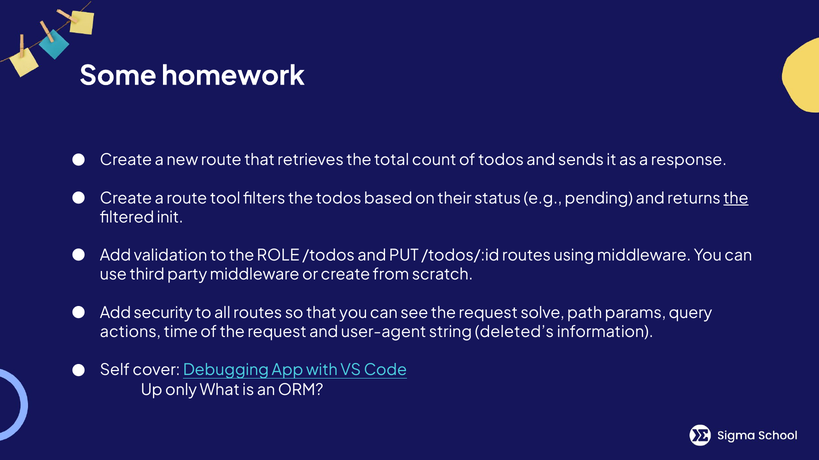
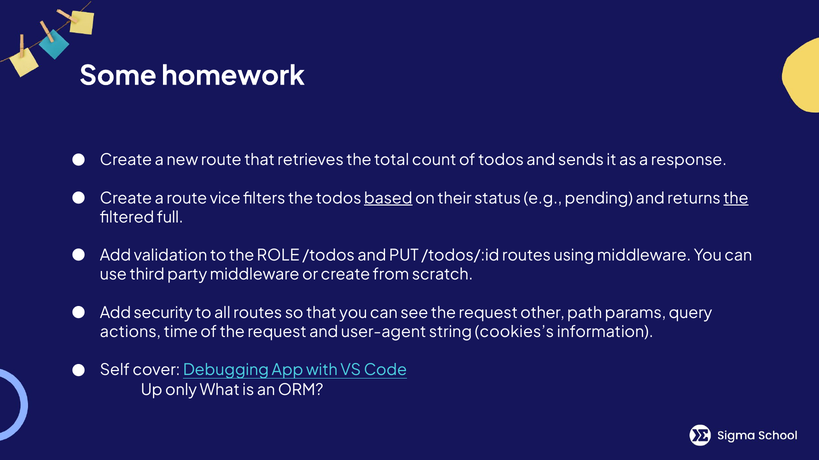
tool: tool -> vice (225, 199)
based underline: none -> present (388, 199)
init: init -> full (170, 218)
solve: solve -> other (543, 313)
deleted’s: deleted’s -> cookies’s (514, 333)
